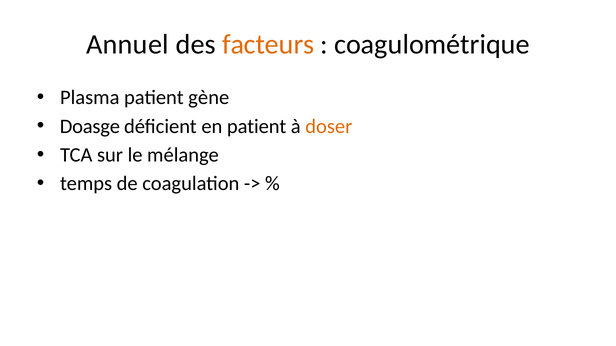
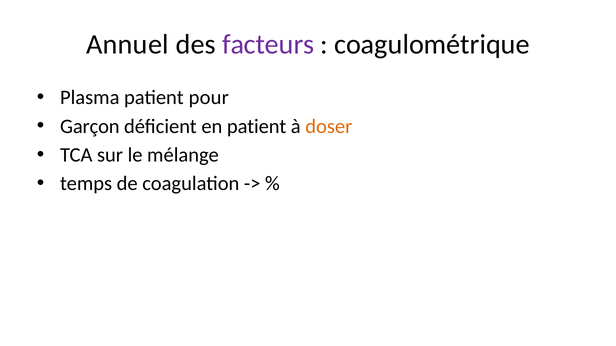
facteurs colour: orange -> purple (268, 45)
gène: gène -> pour (209, 98)
Doasge: Doasge -> Garçon (90, 126)
